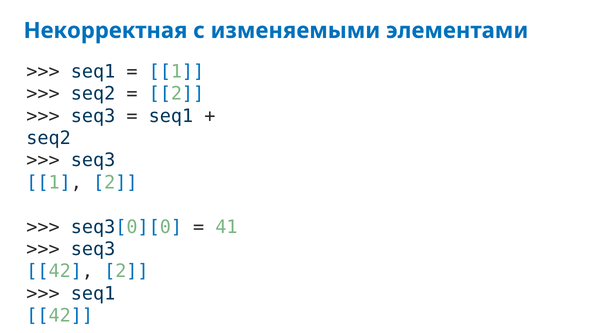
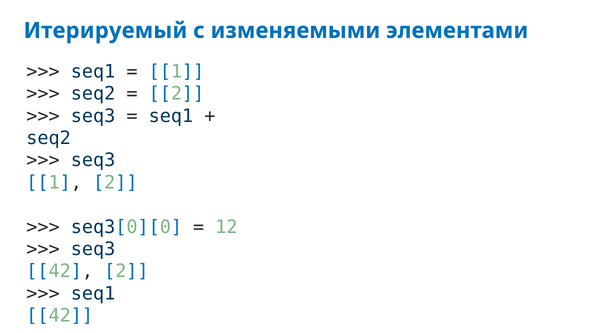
Некорректная: Некорректная -> Итерируемый (105, 31)
41: 41 -> 12 (226, 227)
